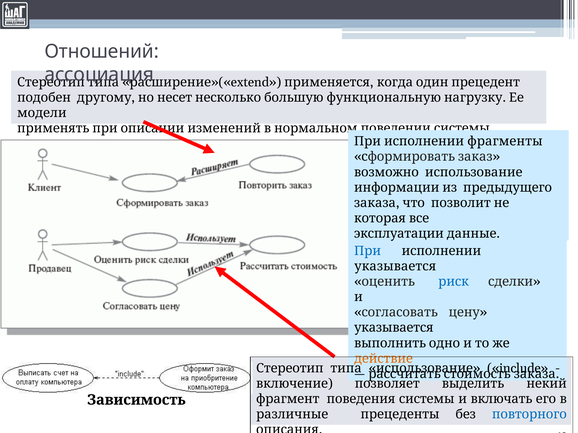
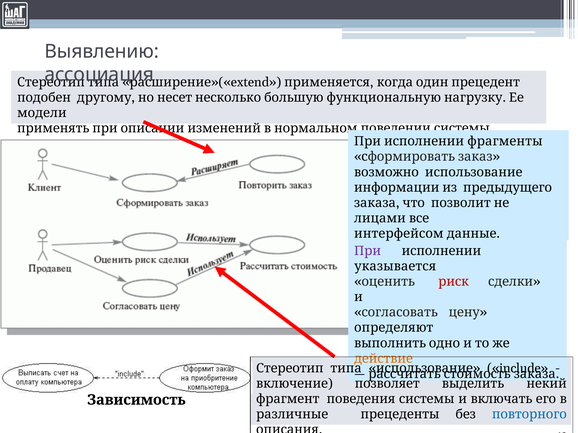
Отношений: Отношений -> Выявлению (102, 51)
которая: которая -> лицами (380, 219)
эксплуатации: эксплуатации -> интерфейсом (399, 234)
При colour: blue -> purple (368, 251)
риск colour: blue -> red (454, 282)
указывается: указывается -> определяют (394, 328)
